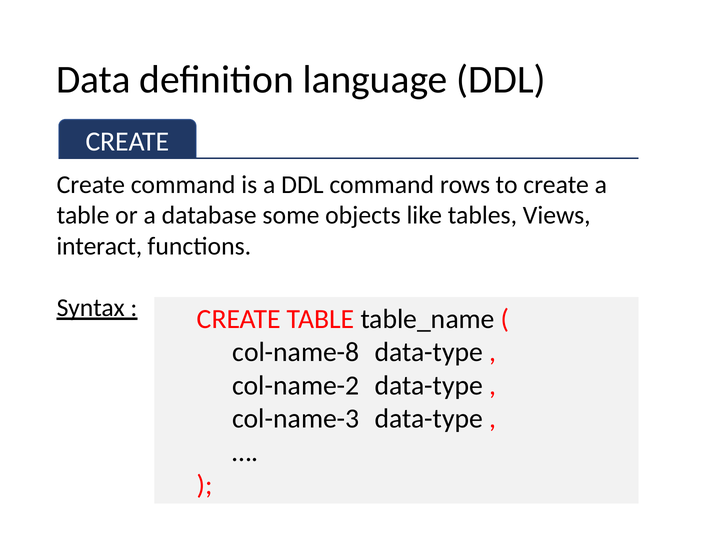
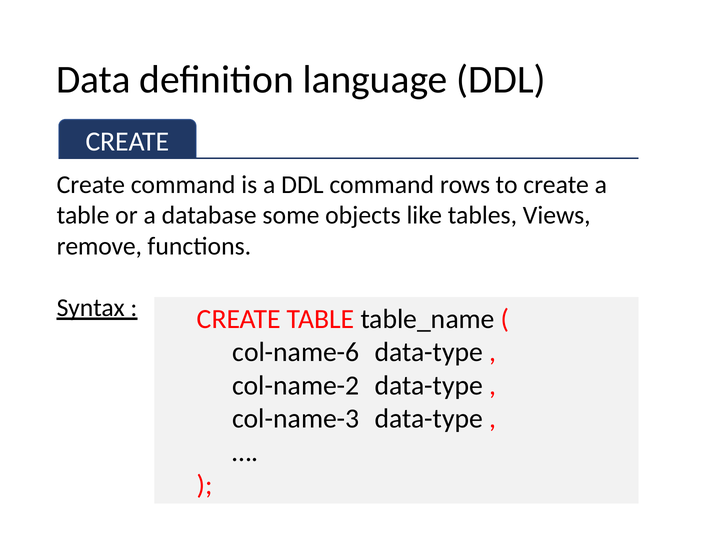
interact: interact -> remove (99, 246)
col-name-8: col-name-8 -> col-name-6 (296, 352)
